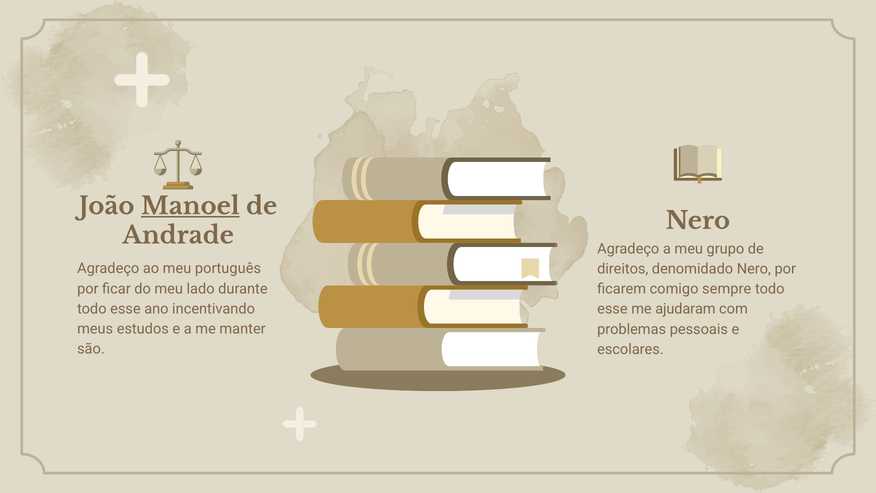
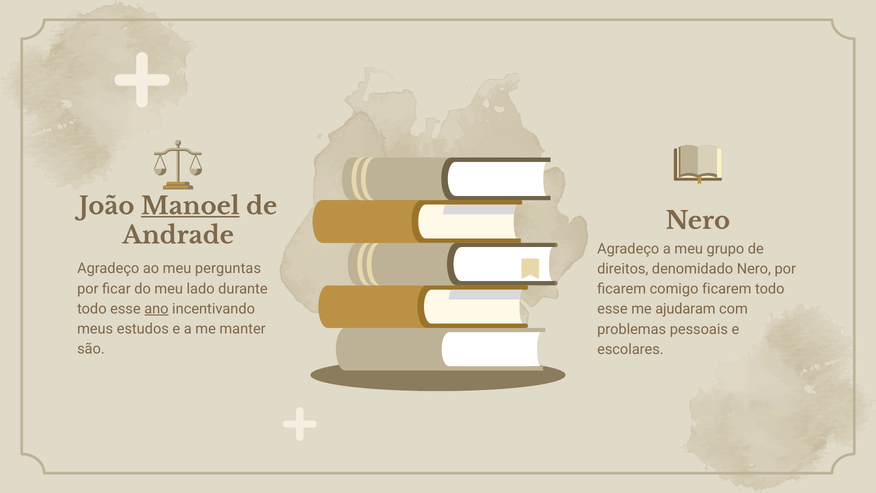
português: português -> perguntas (228, 268)
comigo sempre: sempre -> ficarem (727, 289)
ano underline: none -> present (156, 309)
